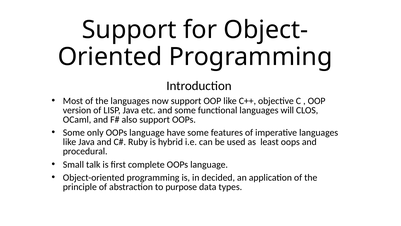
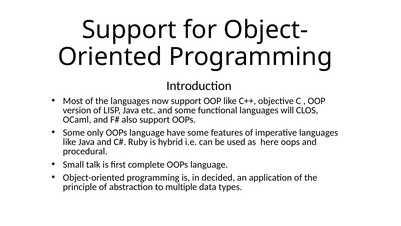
least: least -> here (269, 142)
purpose: purpose -> multiple (181, 187)
